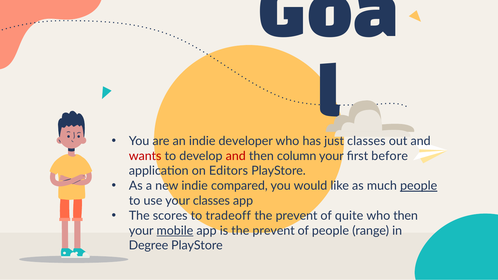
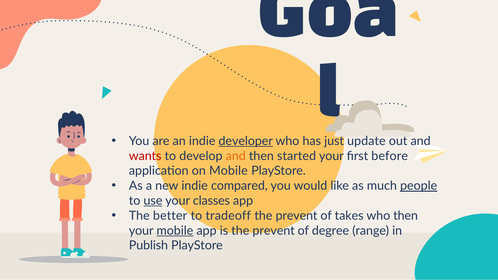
developer underline: none -> present (246, 141)
just classes: classes -> update (366, 141)
and colour: red -> orange (236, 156)
column: column -> started (297, 156)
on Editors: Editors -> Mobile (228, 171)
use underline: none -> present (153, 201)
scores: scores -> better (170, 216)
quite: quite -> takes (349, 216)
of people: people -> degree (331, 231)
Degree: Degree -> Publish (148, 246)
